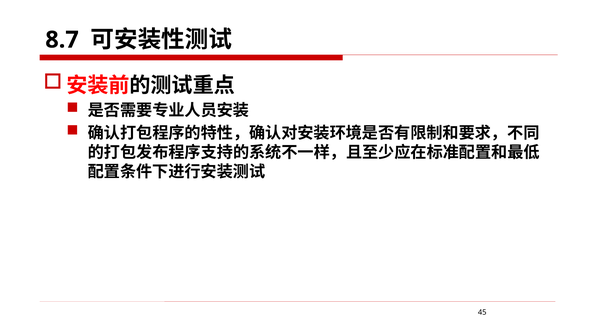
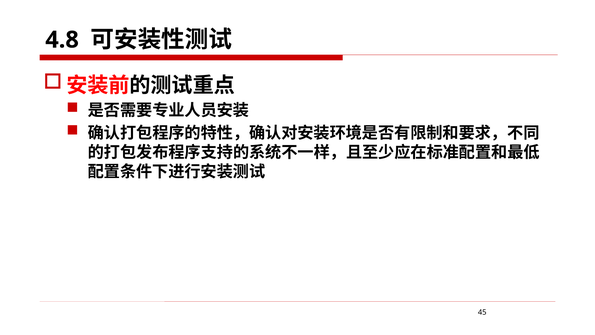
8.7: 8.7 -> 4.8 (62, 40)
